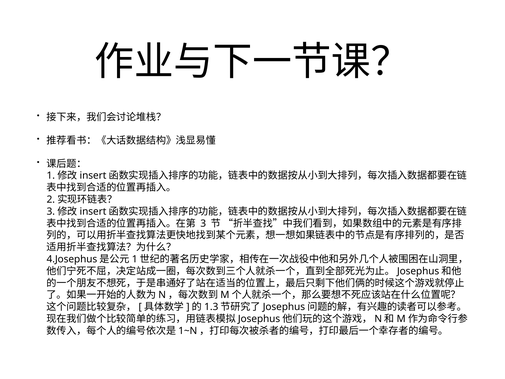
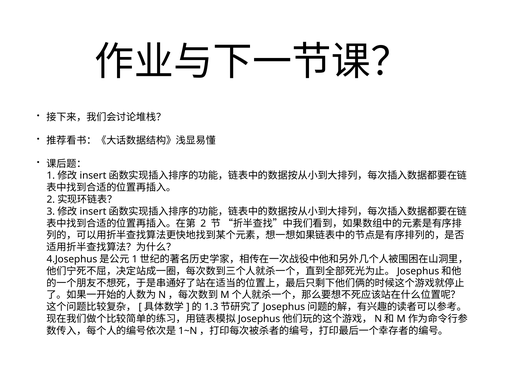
3: 3 -> 2 (203, 223)
